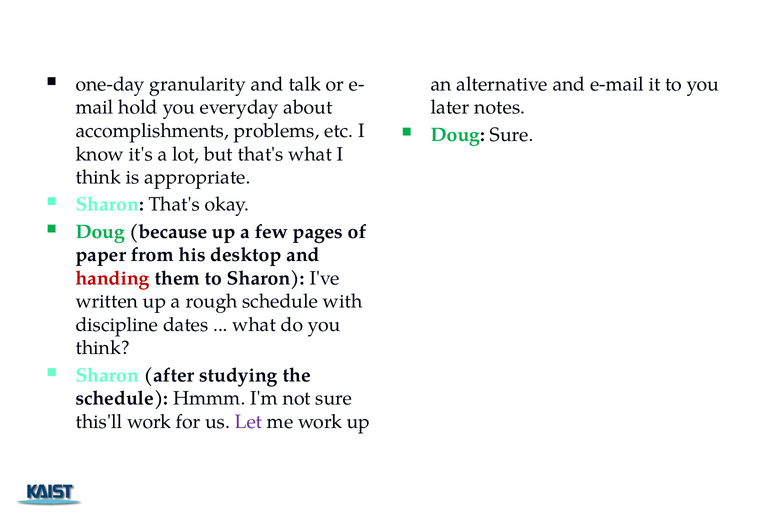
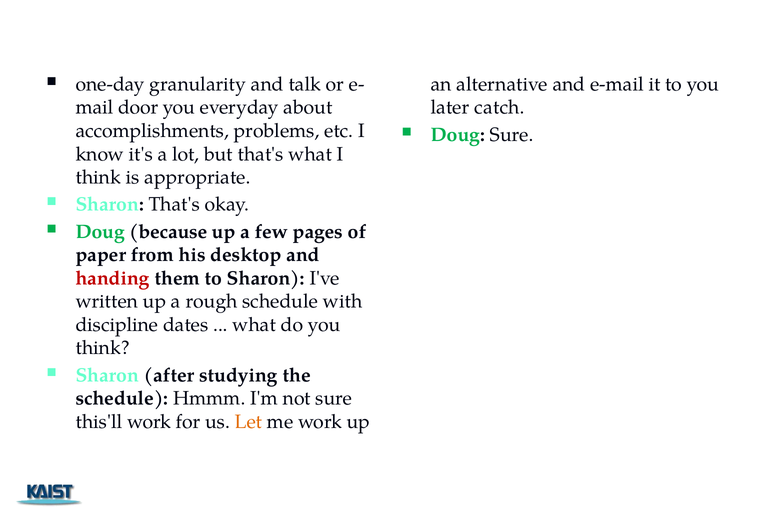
hold: hold -> door (138, 108)
notes: notes -> catch (500, 108)
Let colour: purple -> orange (248, 421)
